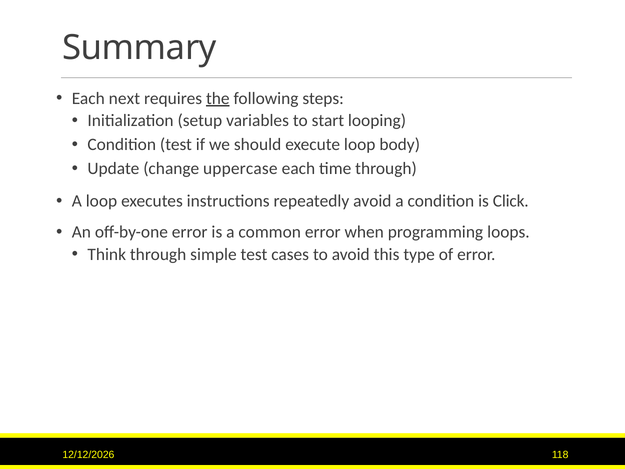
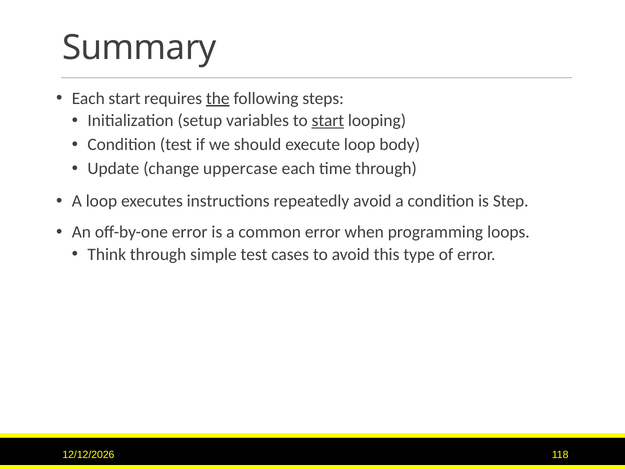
Each next: next -> start (125, 98)
start underline: none -> present (328, 120)
Click: Click -> Step (511, 201)
